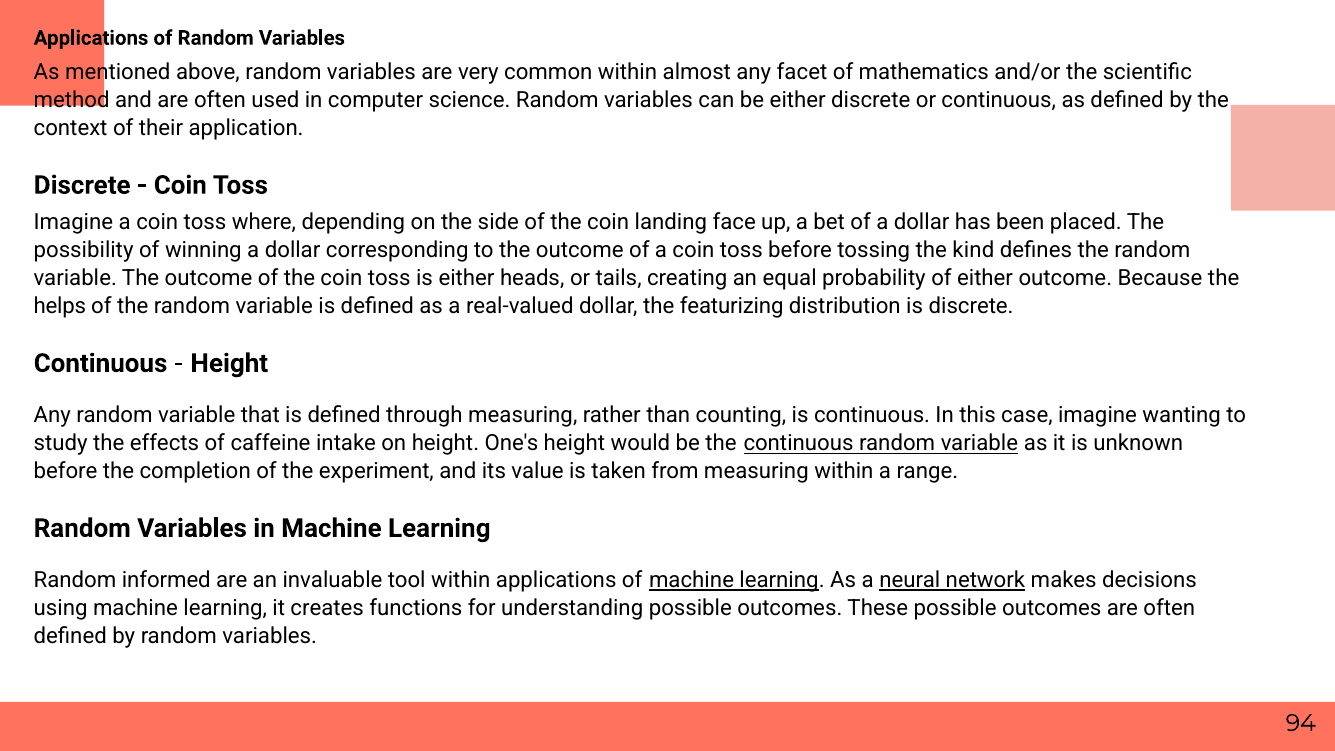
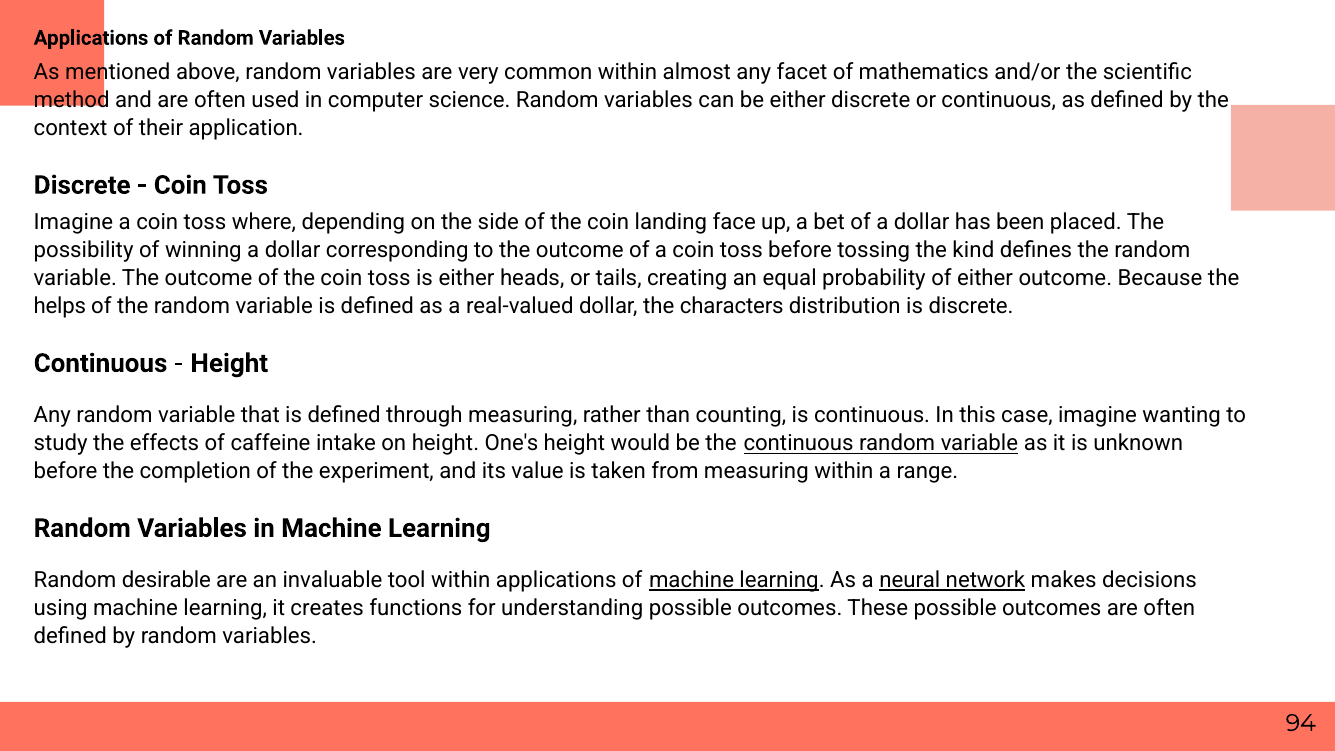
featurizing: featurizing -> characters (732, 307)
informed: informed -> desirable (166, 580)
